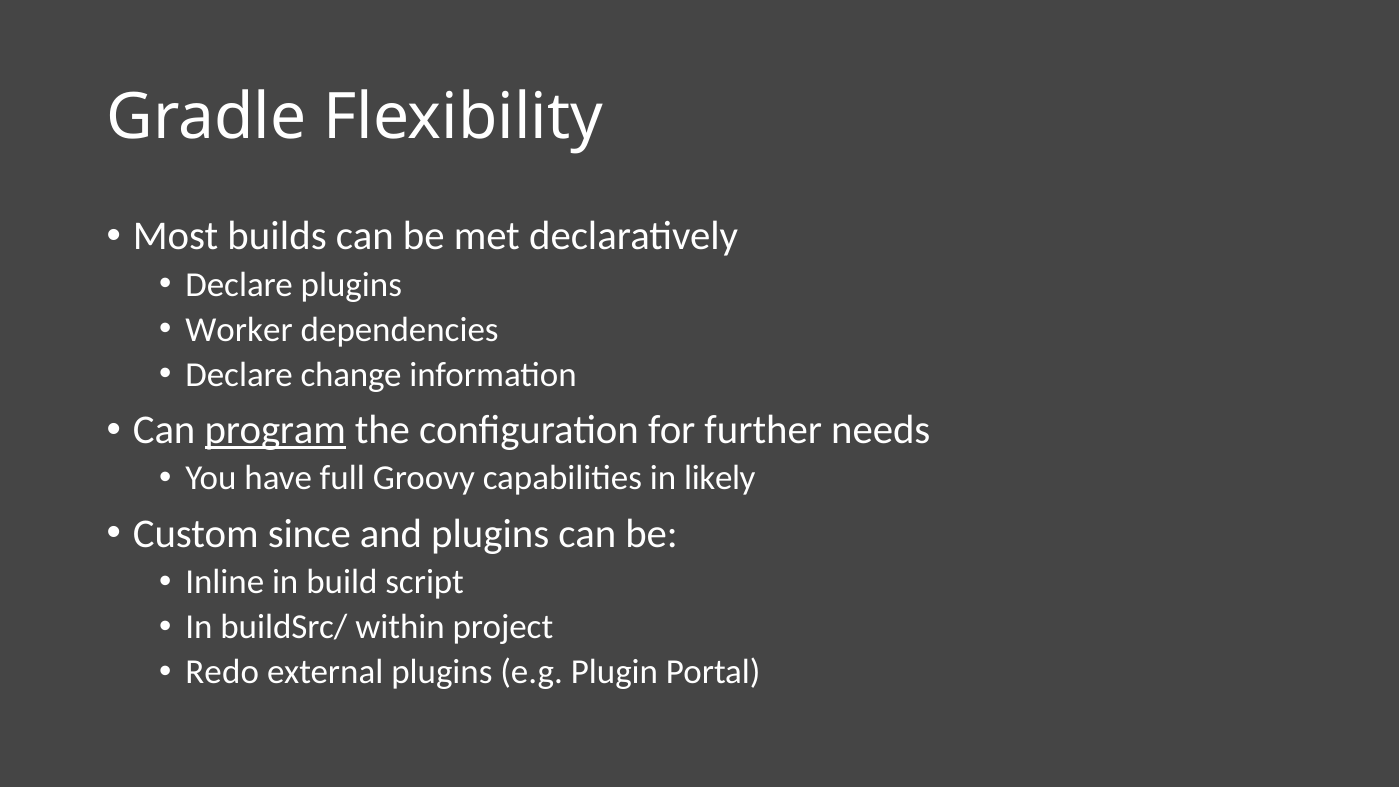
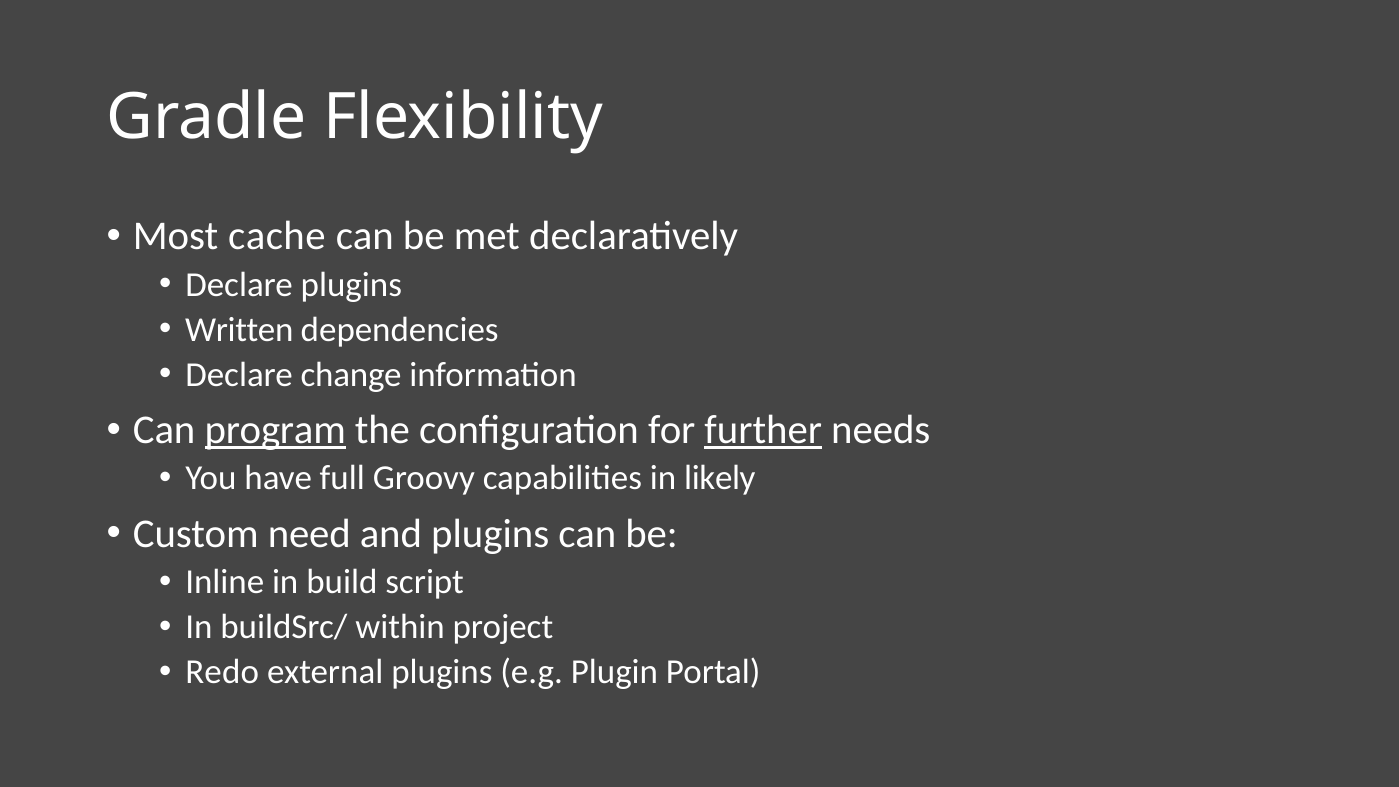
builds: builds -> cache (277, 236)
Worker: Worker -> Written (239, 330)
further underline: none -> present (763, 430)
since: since -> need (309, 534)
